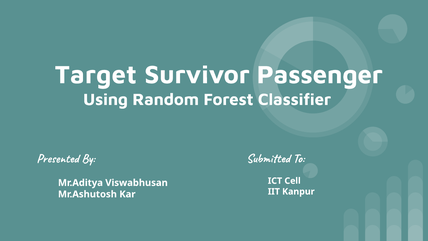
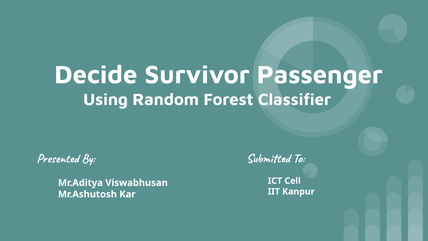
Target: Target -> Decide (96, 75)
